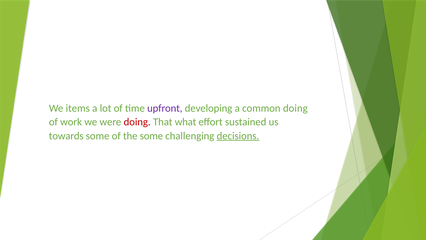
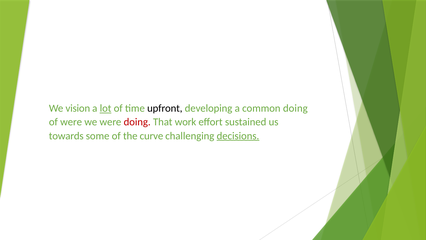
items: items -> vision (78, 108)
lot underline: none -> present (106, 108)
upfront colour: purple -> black (165, 108)
of work: work -> were (71, 122)
what: what -> work (186, 122)
the some: some -> curve (151, 136)
